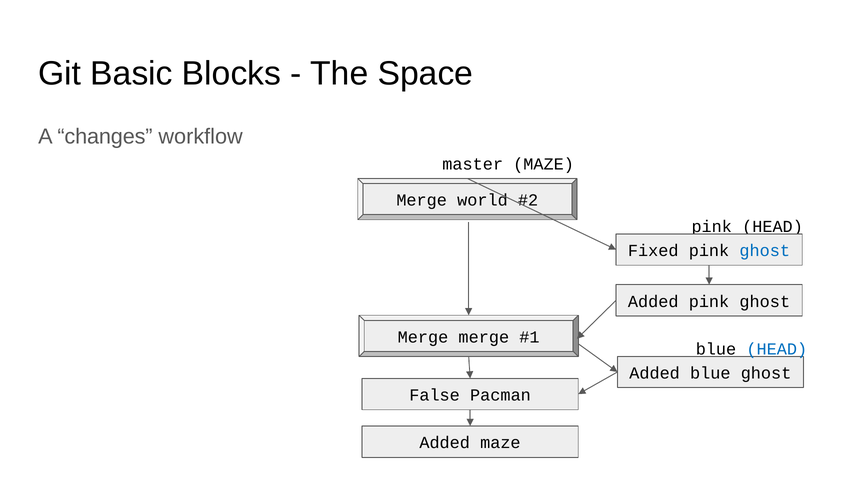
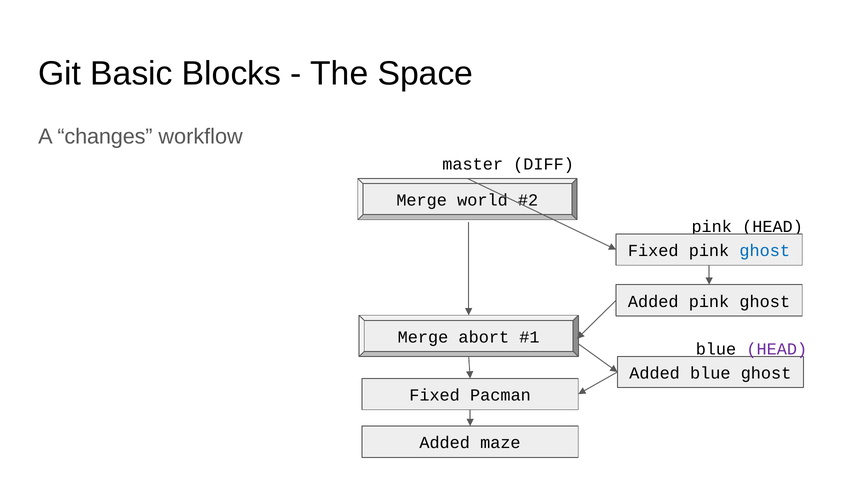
master MAZE: MAZE -> DIFF (544, 164)
Merge merge: merge -> abort (484, 337)
HEAD colour: blue -> purple (777, 349)
False: False -> Fixed (435, 395)
